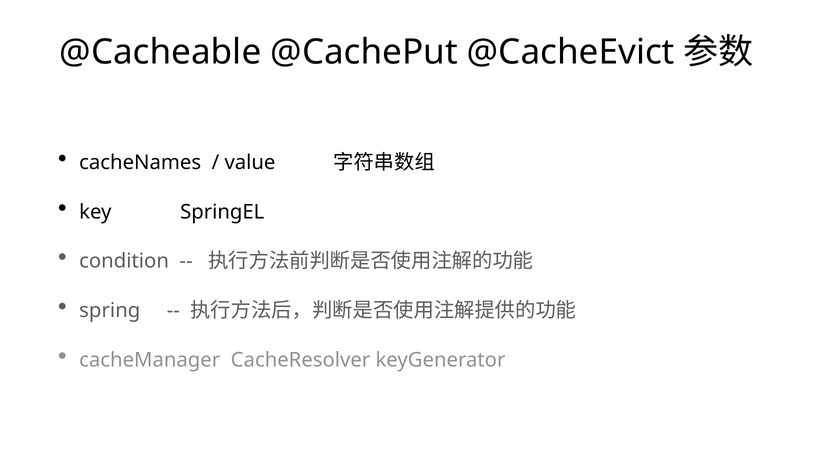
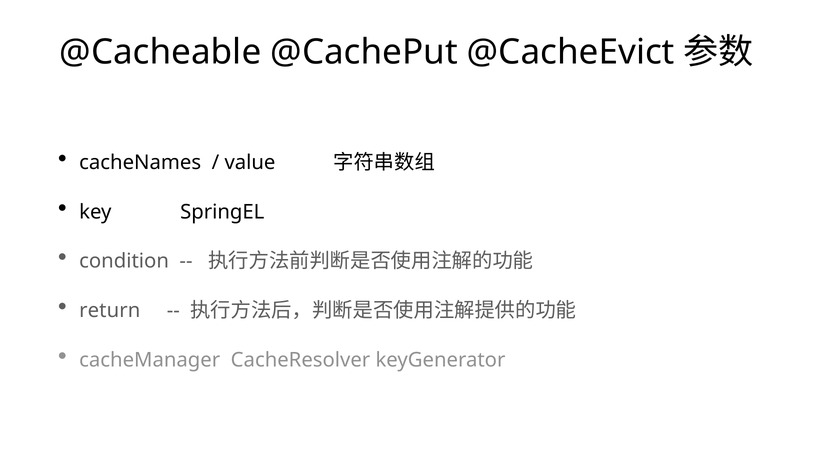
spring: spring -> return (110, 311)
